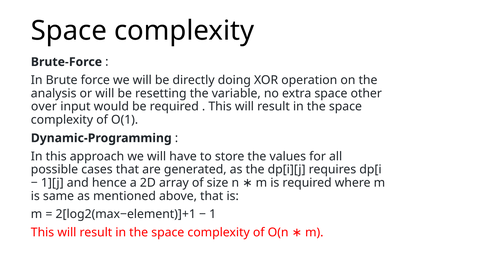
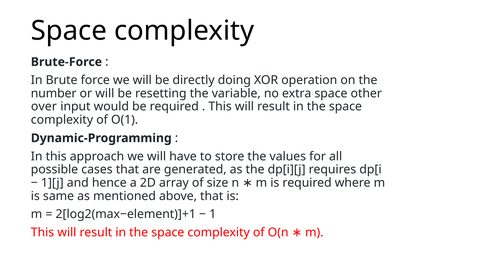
analysis: analysis -> number (54, 93)
